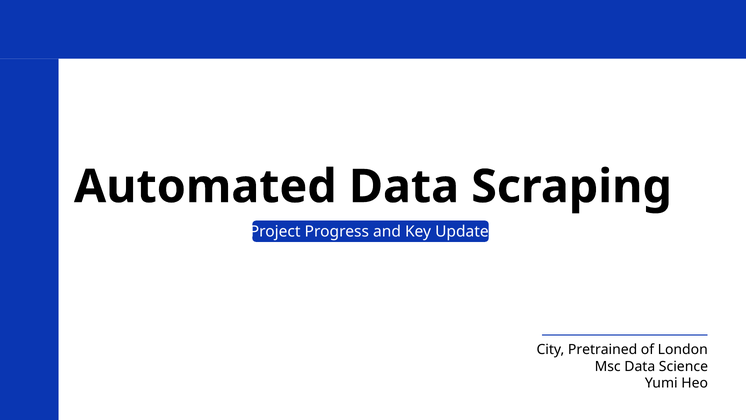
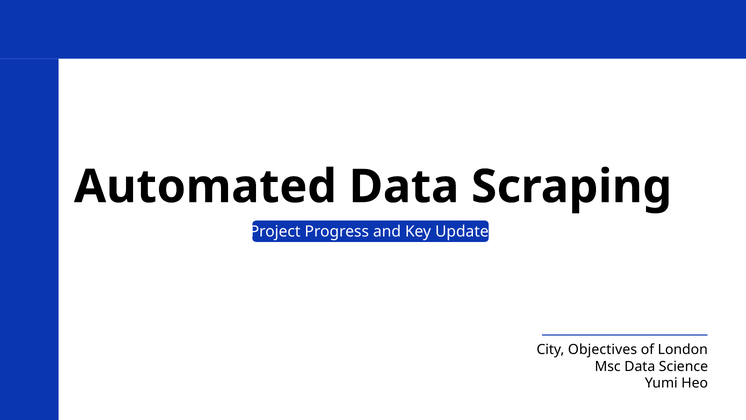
Pretrained: Pretrained -> Objectives (603, 349)
